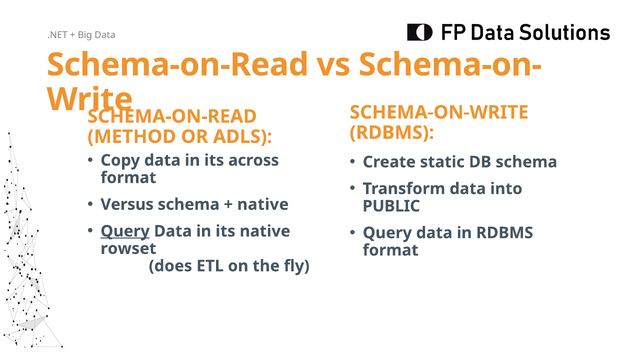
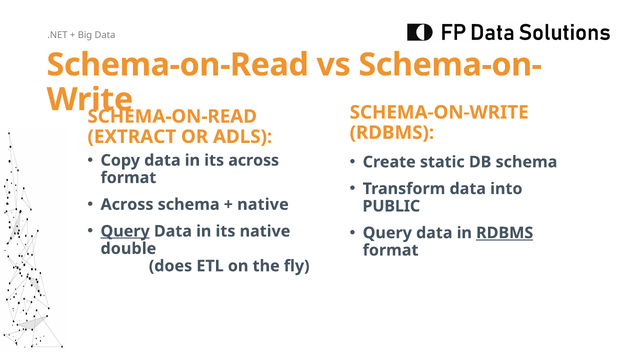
METHOD: METHOD -> EXTRACT (132, 137)
Versus: Versus -> Across (127, 205)
RDBMS underline: none -> present (505, 233)
rowset: rowset -> double (128, 249)
